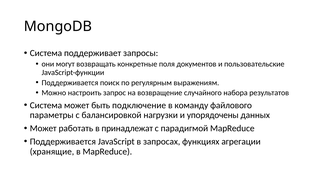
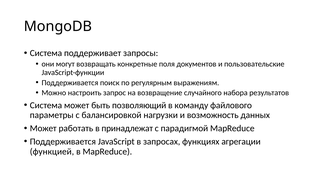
подключение: подключение -> позволяющий (139, 105)
упорядочены: упорядочены -> возможность (213, 115)
хранящие: хранящие -> функцией (52, 151)
